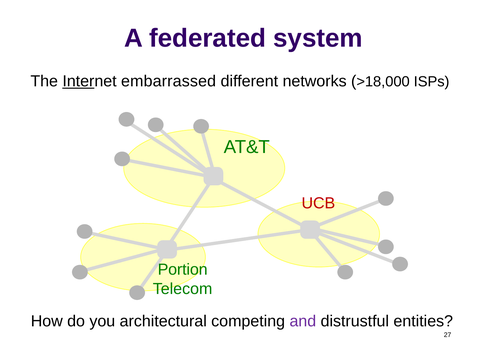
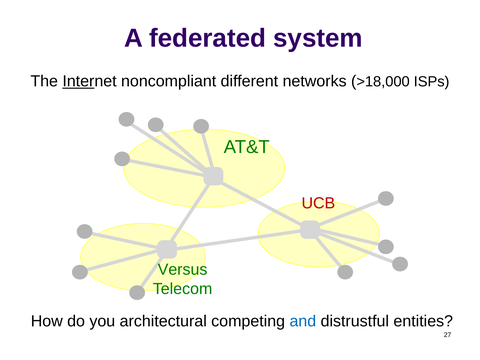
embarrassed: embarrassed -> noncompliant (169, 81)
Portion: Portion -> Versus (183, 270)
and colour: purple -> blue (303, 321)
